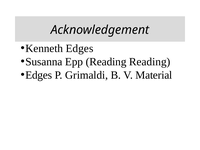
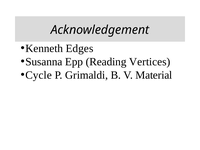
Reading Reading: Reading -> Vertices (150, 62)
Edges: Edges -> Cycle (39, 75)
